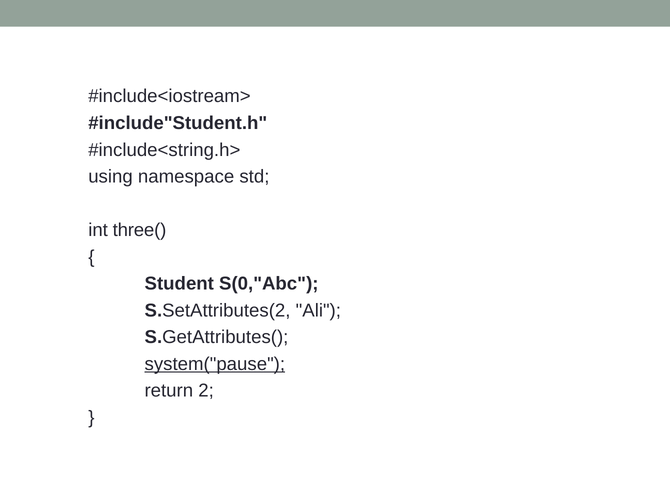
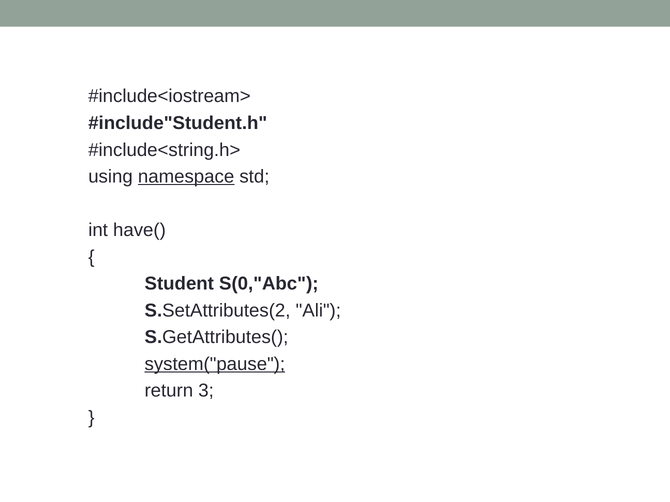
namespace underline: none -> present (186, 177)
three(: three( -> have( (139, 230)
2: 2 -> 3 (206, 391)
